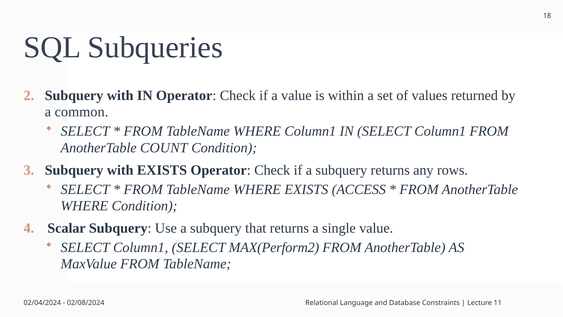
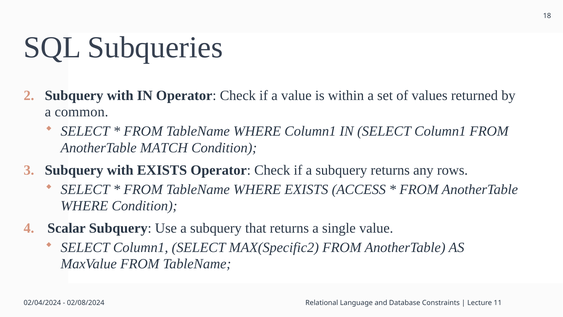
COUNT: COUNT -> MATCH (164, 148)
MAX(Perform2: MAX(Perform2 -> MAX(Specific2 (274, 247)
